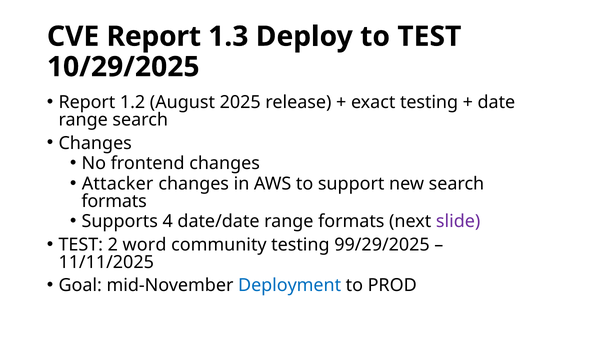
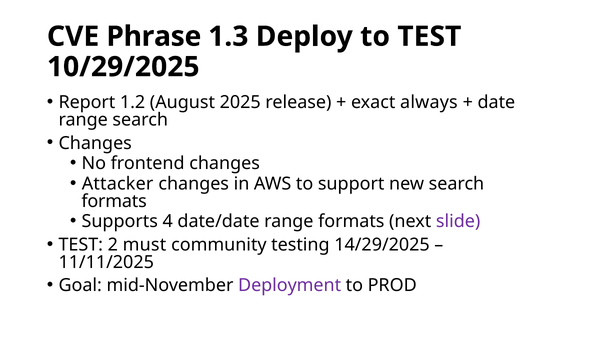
CVE Report: Report -> Phrase (154, 37)
exact testing: testing -> always (429, 103)
word: word -> must (144, 245)
99/29/2025: 99/29/2025 -> 14/29/2025 (382, 245)
Deployment colour: blue -> purple (290, 286)
